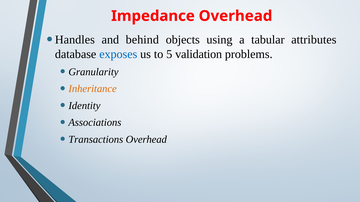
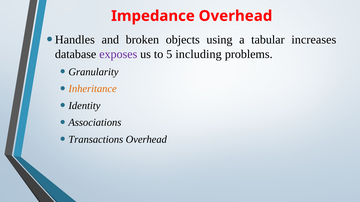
behind: behind -> broken (142, 40)
attributes: attributes -> increases (314, 40)
exposes colour: blue -> purple (118, 54)
validation: validation -> including (199, 54)
